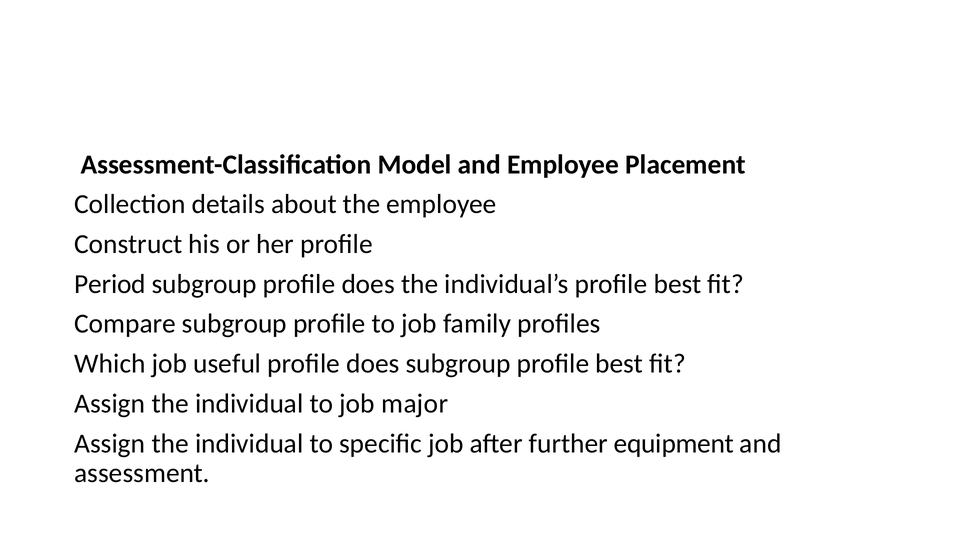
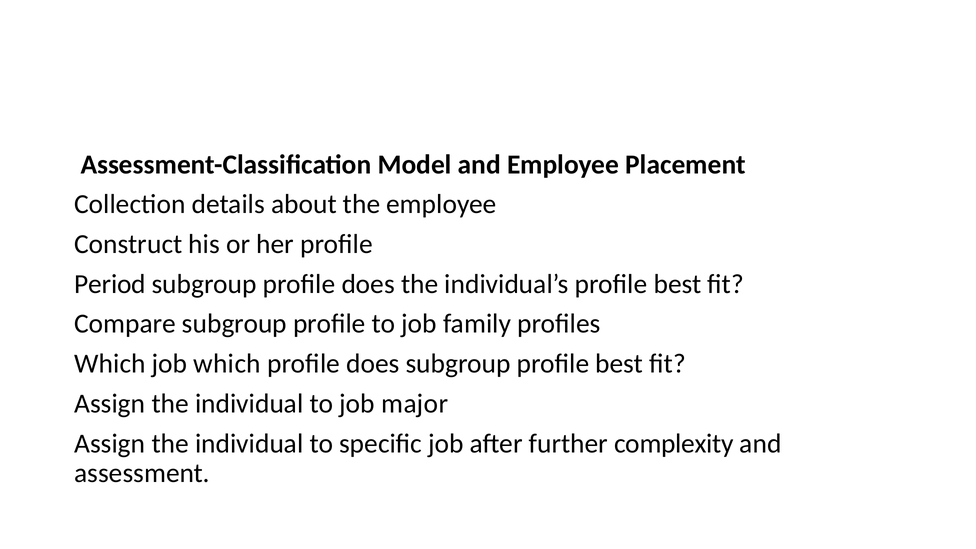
job useful: useful -> which (227, 364)
equipment: equipment -> complexity (674, 443)
